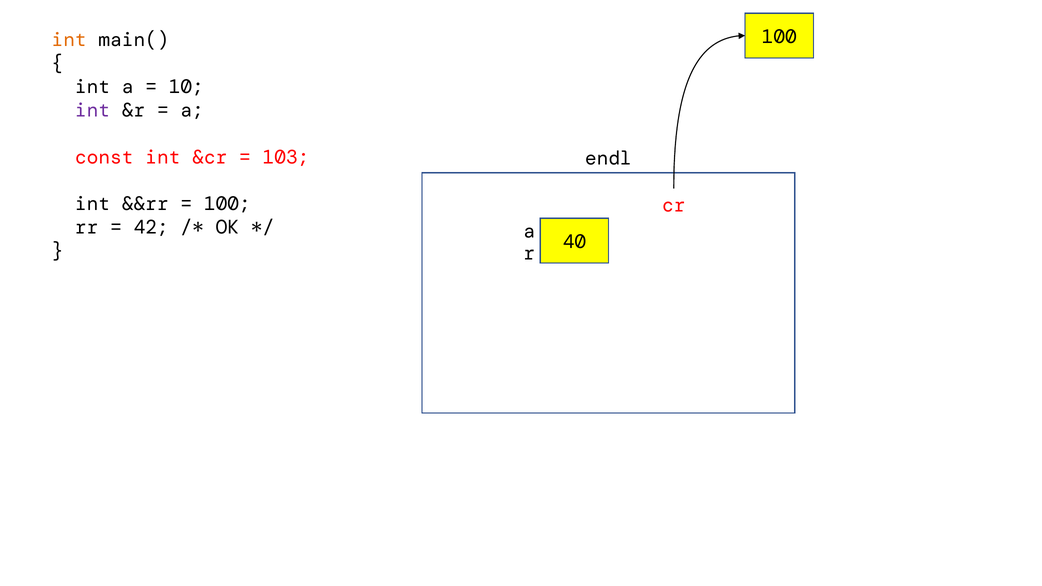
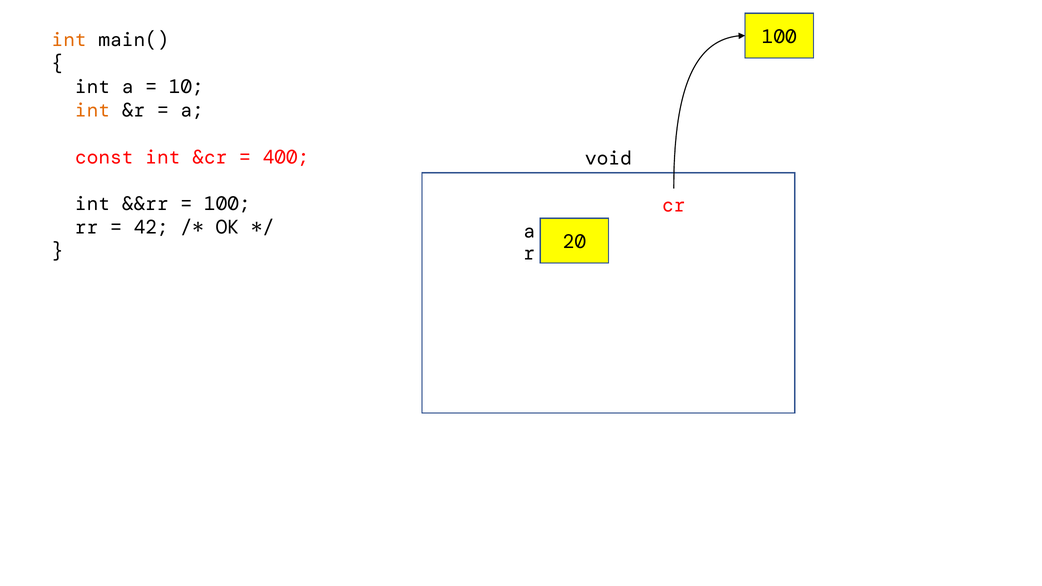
int colour: purple -> orange (93, 110)
103: 103 -> 400 (286, 157)
endl: endl -> void (608, 158)
40: 40 -> 20 (574, 242)
